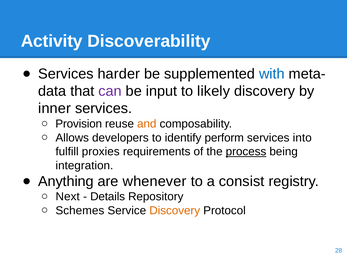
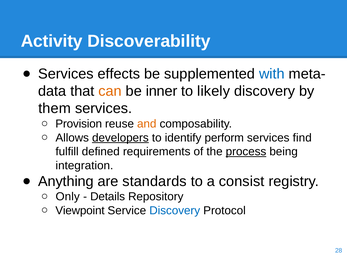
harder: harder -> effects (119, 74)
can colour: purple -> orange (110, 91)
input: input -> inner (162, 91)
inner: inner -> them (55, 109)
developers underline: none -> present (120, 138)
into: into -> find (302, 138)
proxies: proxies -> defined (101, 152)
whenever: whenever -> standards (155, 181)
Next: Next -> Only (68, 197)
Schemes: Schemes -> Viewpoint (80, 211)
Discovery colour: orange -> blue (175, 211)
